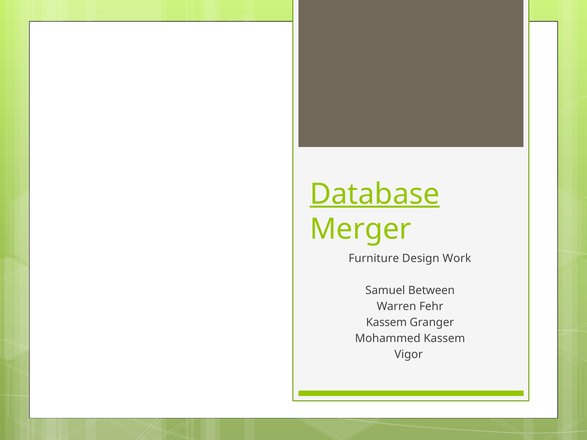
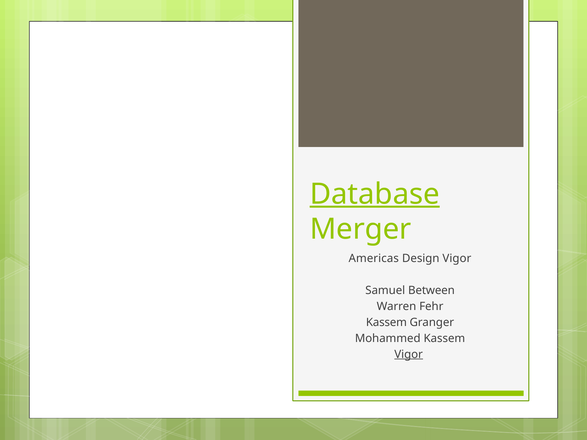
Furniture: Furniture -> Americas (374, 258)
Design Work: Work -> Vigor (457, 258)
Vigor underline: none -> present (409, 354)
